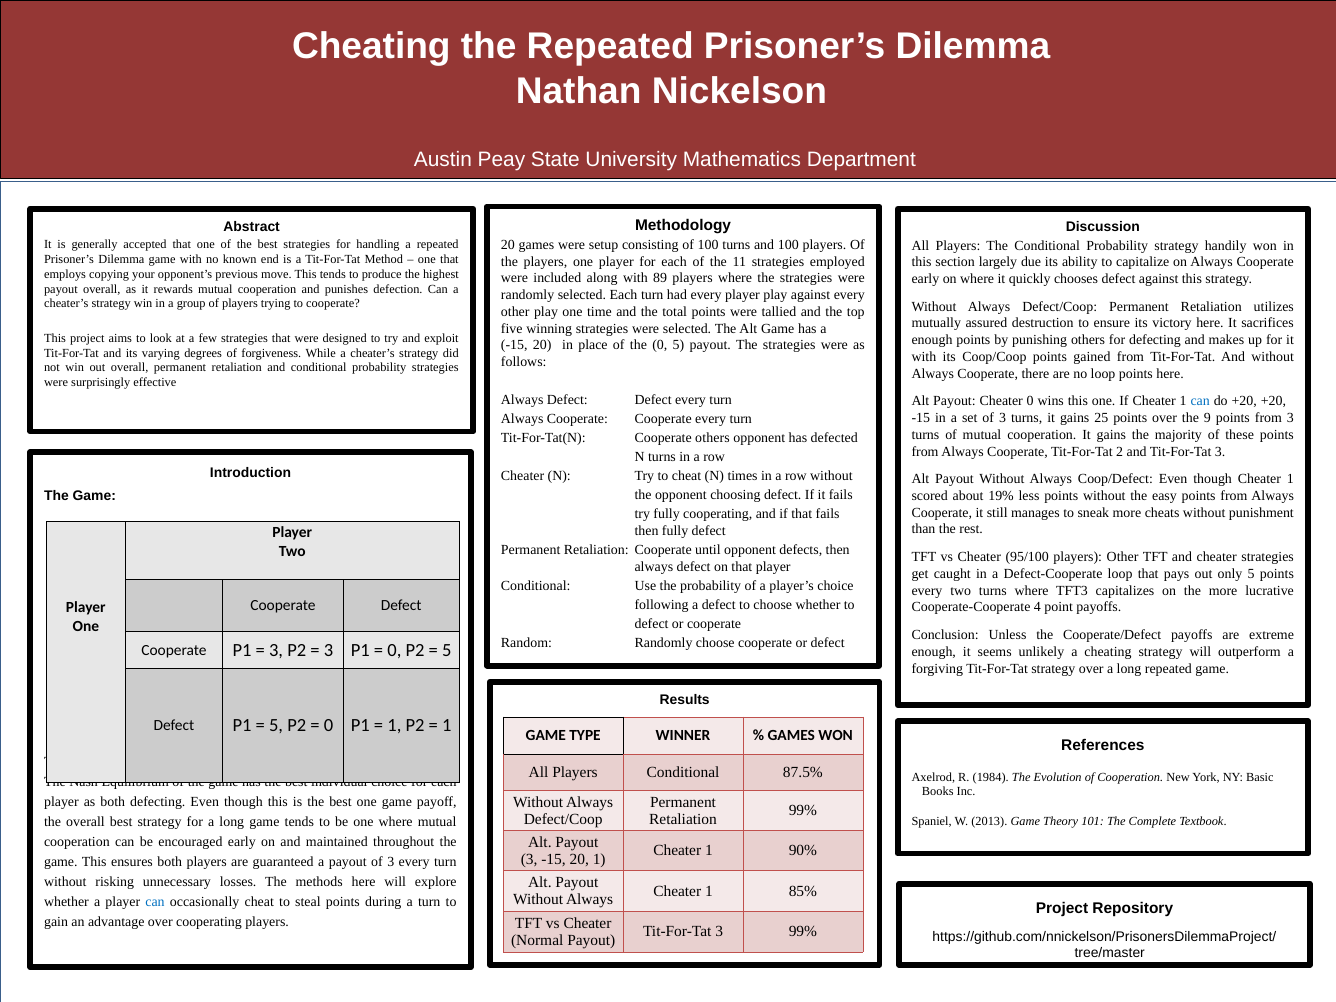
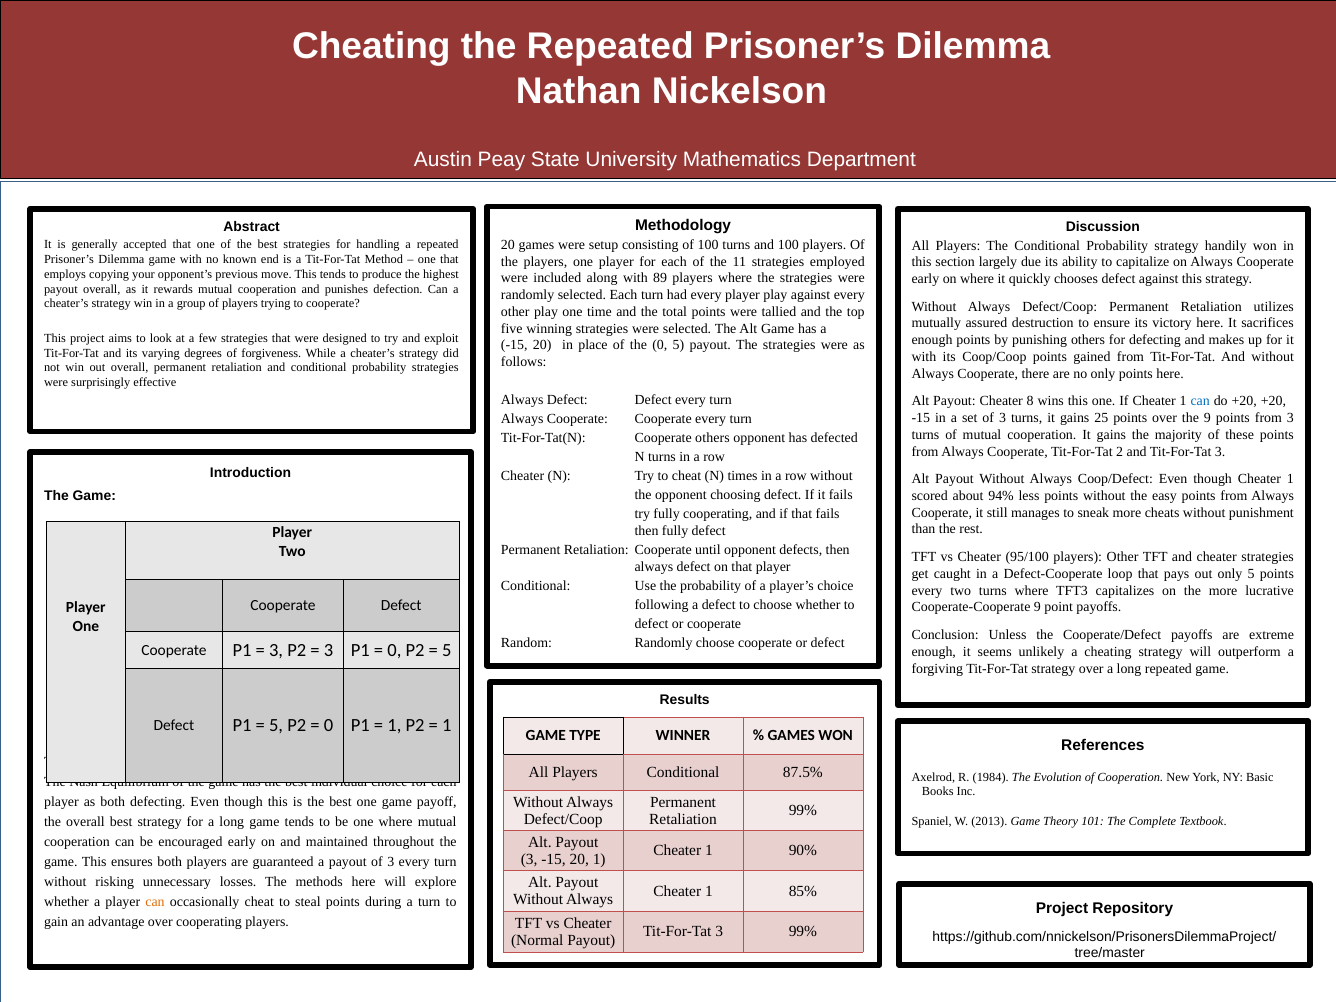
no loop: loop -> only (1103, 373)
Cheater 0: 0 -> 8 (1030, 401)
19%: 19% -> 94% (1001, 496)
Cooperate-Cooperate 4: 4 -> 9 (1037, 607)
can colour: blue -> orange (155, 902)
